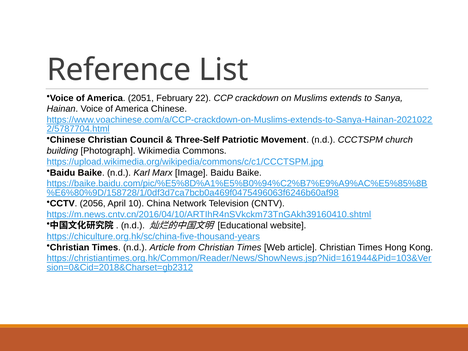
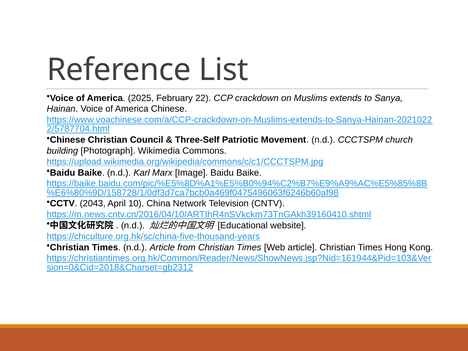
2051: 2051 -> 2025 (141, 98)
2056: 2056 -> 2043 (93, 204)
